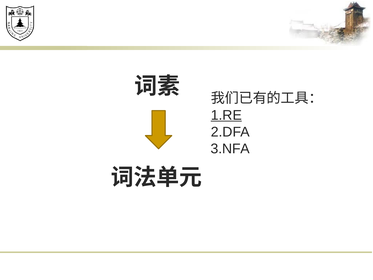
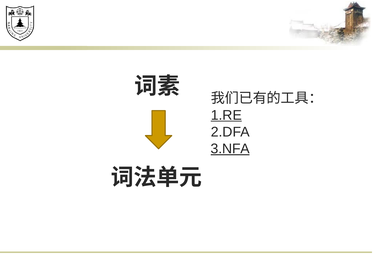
3.NFA underline: none -> present (230, 149)
